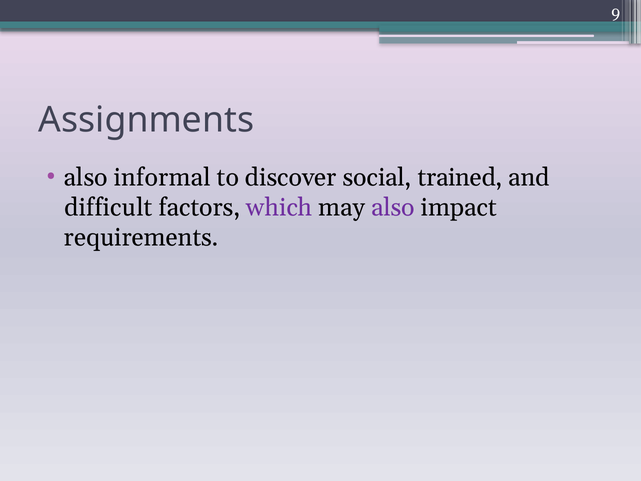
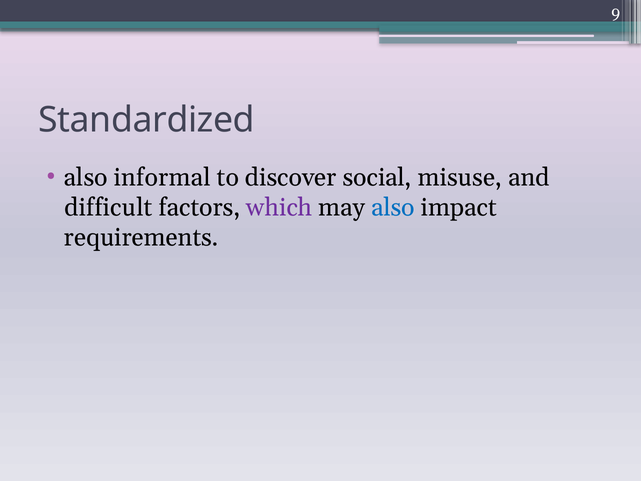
Assignments: Assignments -> Standardized (146, 120)
trained: trained -> misuse (460, 178)
also colour: purple -> blue (393, 207)
